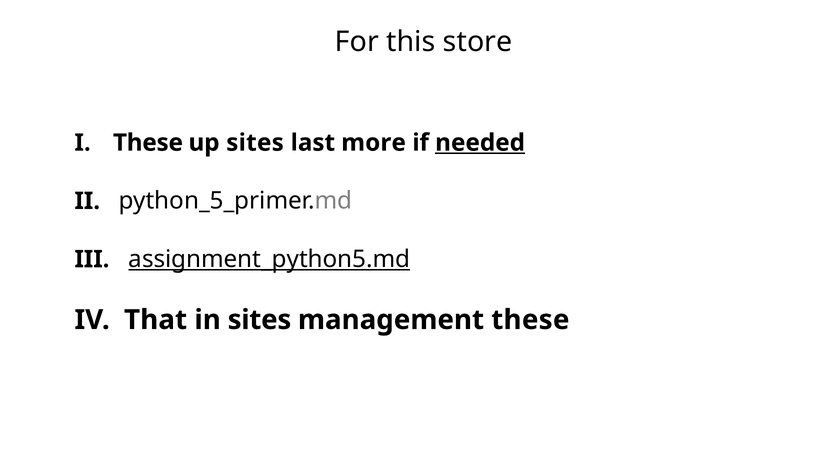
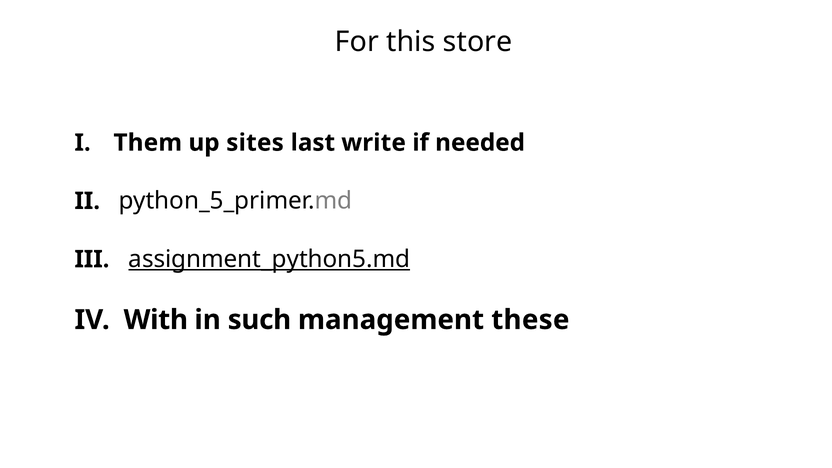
These: These -> Them (148, 143)
more: more -> write (374, 143)
needed underline: present -> none (480, 143)
That: That -> With (156, 320)
in sites: sites -> such (259, 320)
